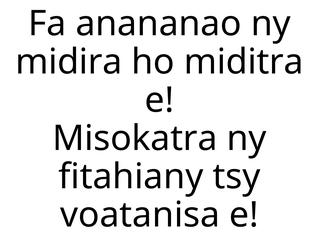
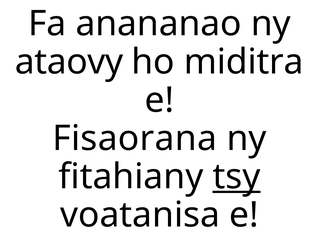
midira: midira -> ataovy (69, 62)
Misokatra: Misokatra -> Fisaorana (135, 139)
tsy underline: none -> present (236, 177)
